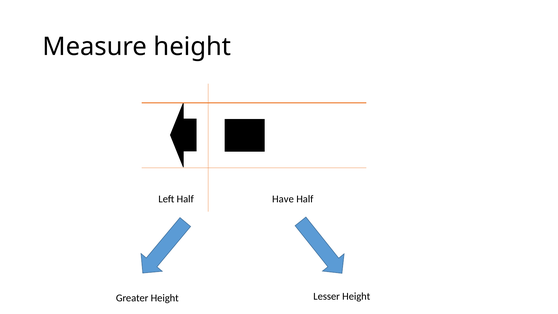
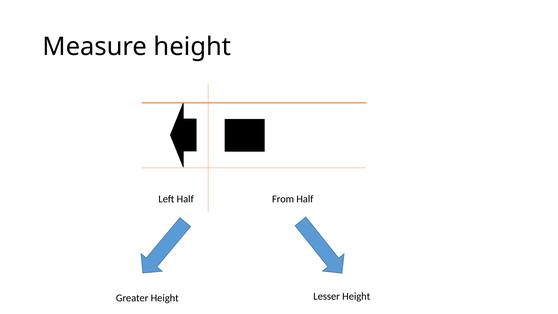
Have: Have -> From (283, 199)
